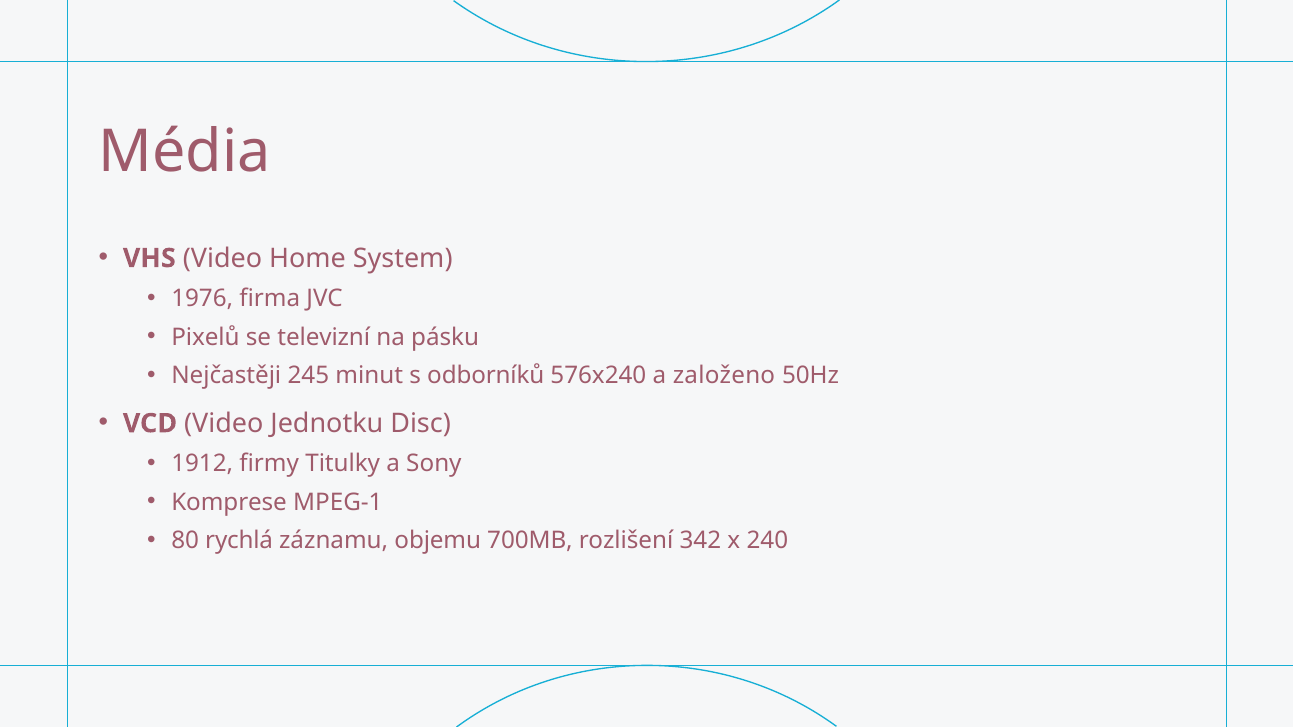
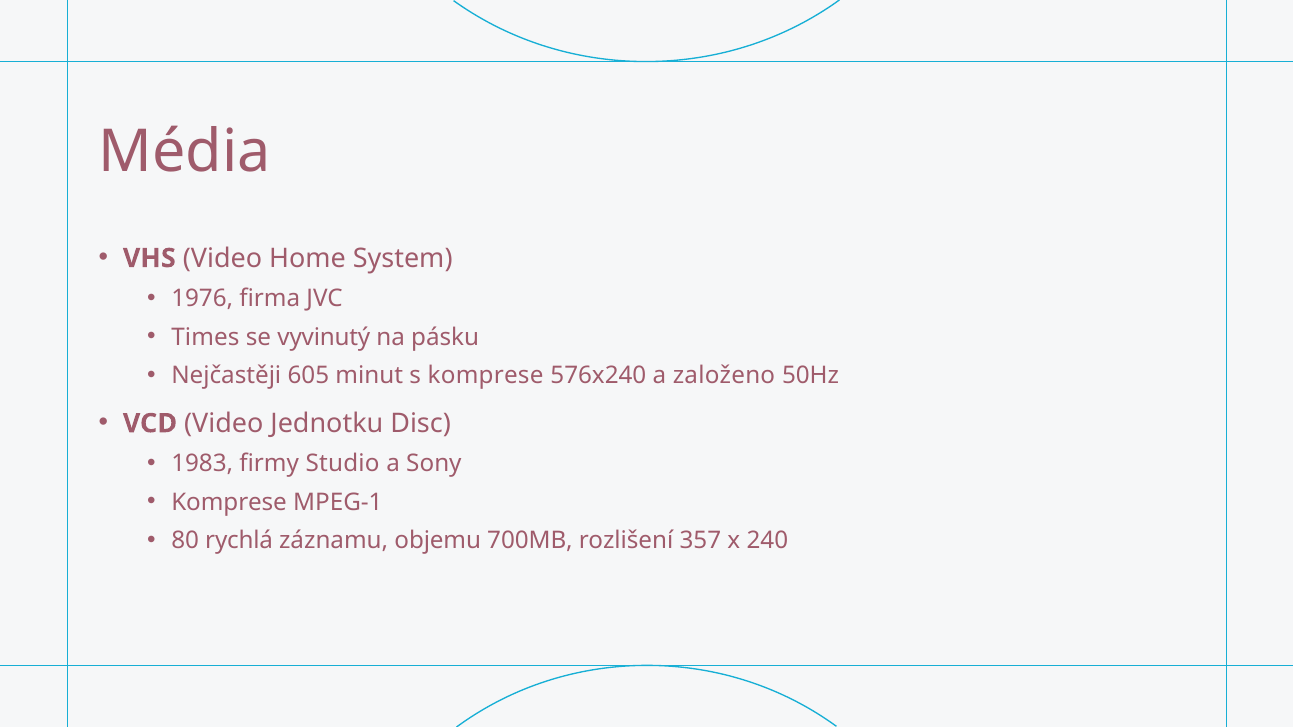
Pixelů: Pixelů -> Times (205, 337)
televizní: televizní -> vyvinutý (324, 337)
245: 245 -> 605 (308, 376)
s odborníků: odborníků -> komprese (486, 376)
1912: 1912 -> 1983 (202, 464)
Titulky: Titulky -> Studio (343, 464)
342: 342 -> 357 (700, 541)
